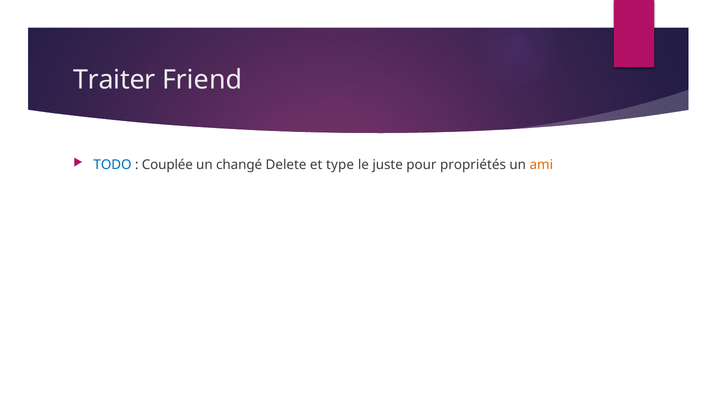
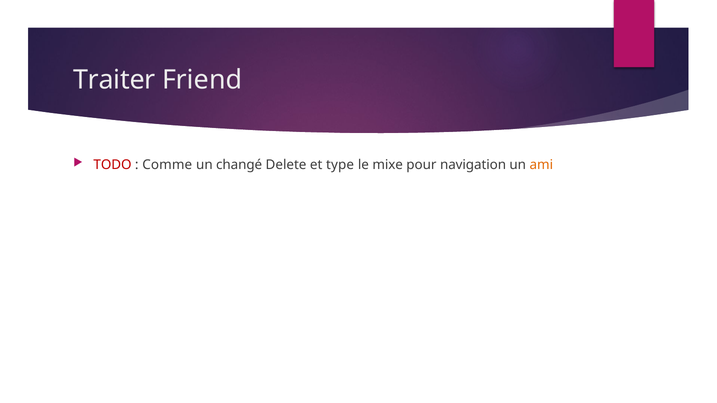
TODO colour: blue -> red (113, 165)
Couplée: Couplée -> Comme (167, 165)
juste: juste -> mixe (388, 165)
propriétés: propriétés -> navigation (473, 165)
